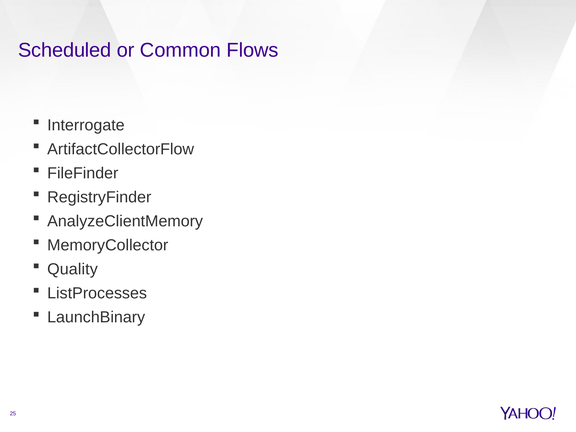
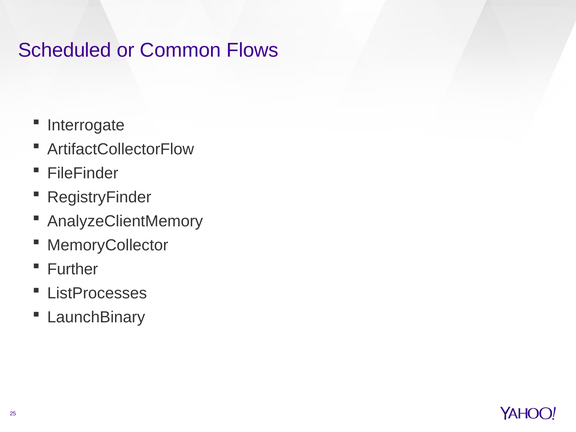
Quality: Quality -> Further (73, 269)
